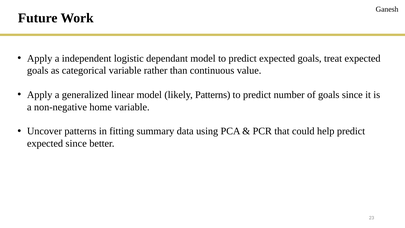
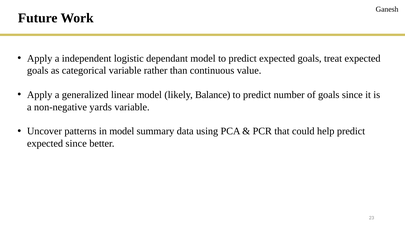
likely Patterns: Patterns -> Balance (213, 95)
home: home -> yards (101, 107)
in fitting: fitting -> model (122, 131)
